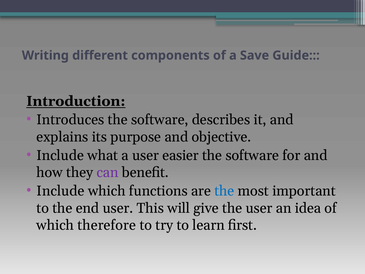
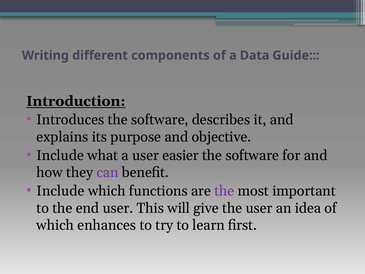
Save: Save -> Data (255, 55)
the colour: blue -> purple (224, 191)
therefore: therefore -> enhances (107, 225)
